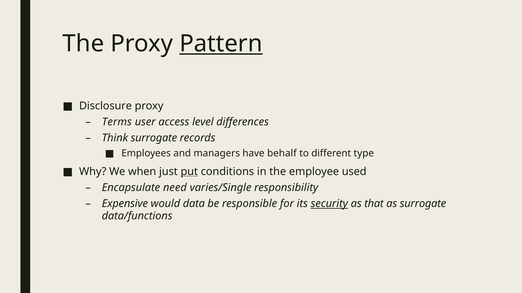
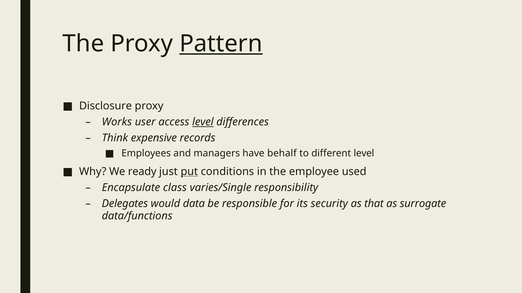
Terms: Terms -> Works (117, 122)
level underline: none -> present (203, 122)
Think surrogate: surrogate -> expensive (154, 138)
different type: type -> level (364, 154)
when: when -> ready (142, 172)
need: need -> class (175, 188)
Expensive: Expensive -> Delegates (125, 204)
security underline: present -> none (329, 204)
